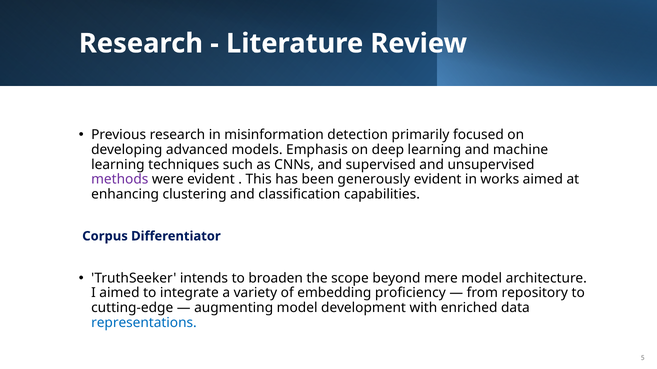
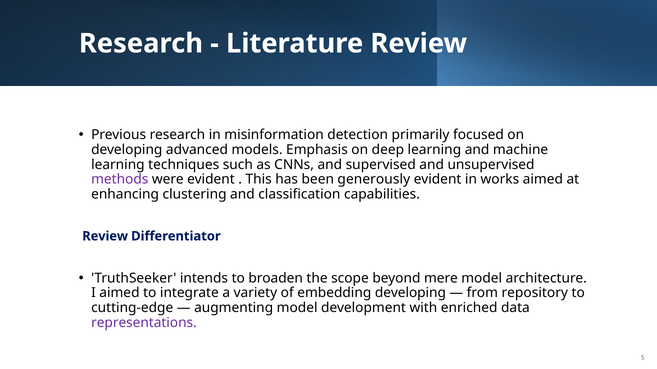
Corpus: Corpus -> Review (105, 236)
embedding proficiency: proficiency -> developing (410, 293)
representations colour: blue -> purple (144, 323)
